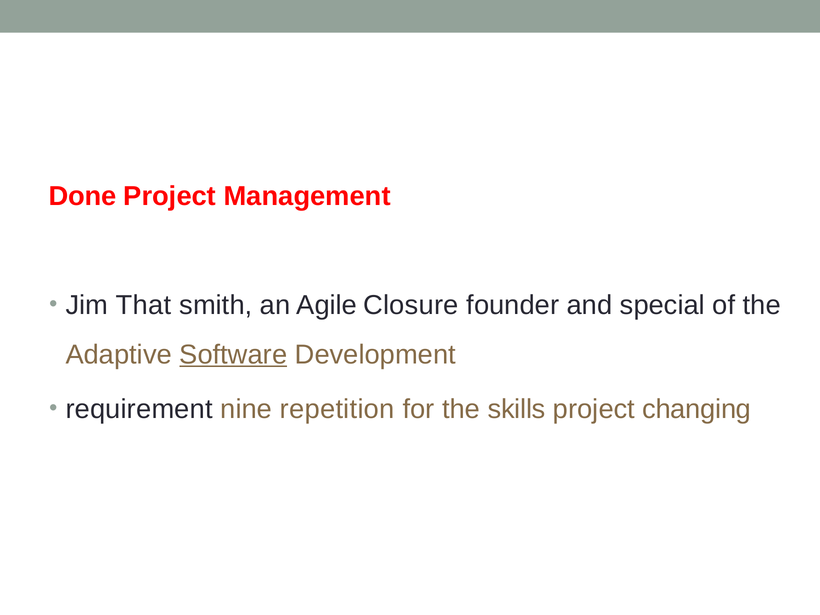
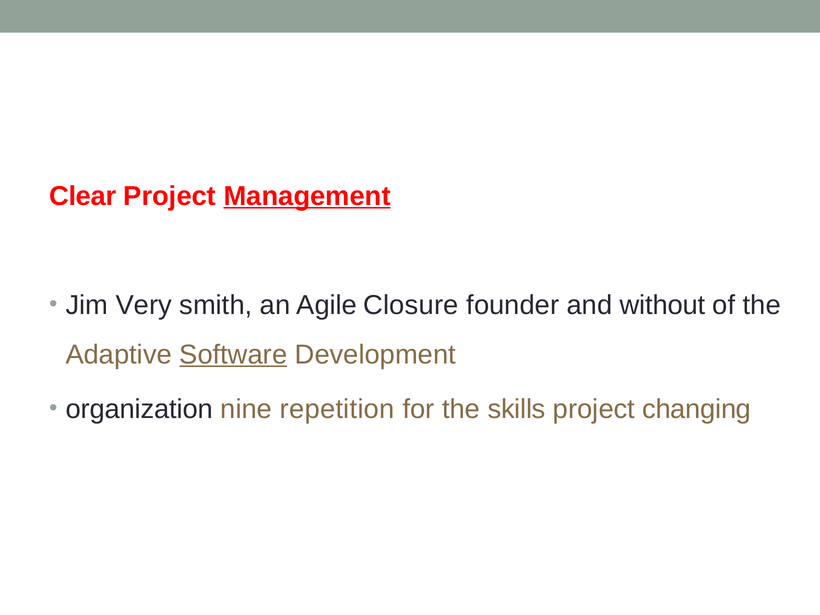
Done: Done -> Clear (83, 196)
Management underline: none -> present (307, 196)
That: That -> Very (144, 305)
special: special -> without (663, 305)
requirement: requirement -> organization (139, 409)
